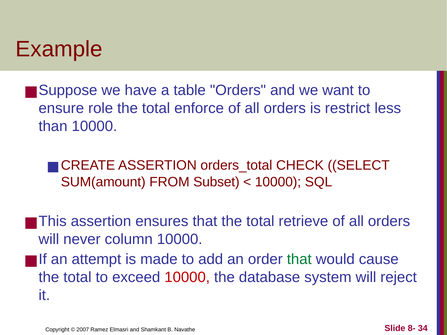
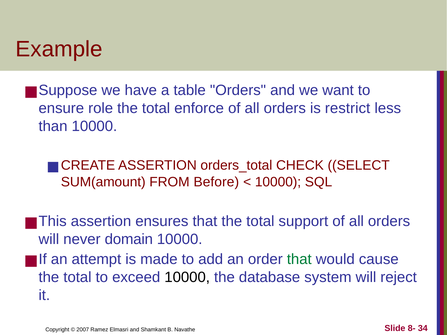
Subset: Subset -> Before (216, 182)
retrieve: retrieve -> support (303, 222)
column: column -> domain (129, 239)
10000 colour: red -> black (187, 277)
